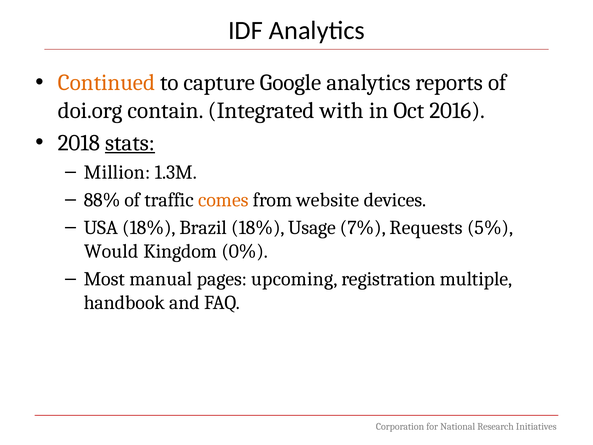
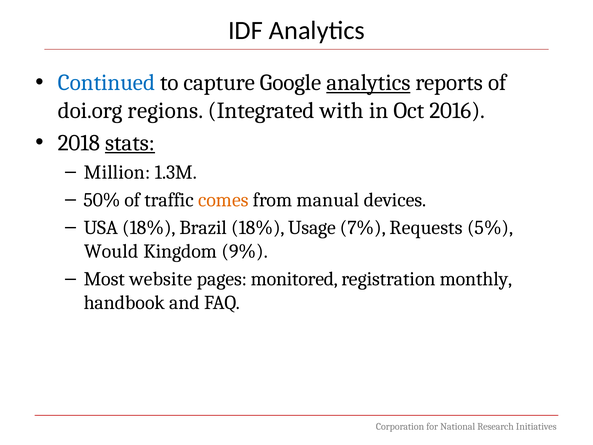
Continued colour: orange -> blue (106, 83)
analytics underline: none -> present (368, 83)
contain: contain -> regions (165, 110)
88%: 88% -> 50% (102, 200)
website: website -> manual (328, 200)
0%: 0% -> 9% (245, 251)
manual: manual -> website (161, 279)
upcoming: upcoming -> monitored (294, 279)
multiple: multiple -> monthly (476, 279)
